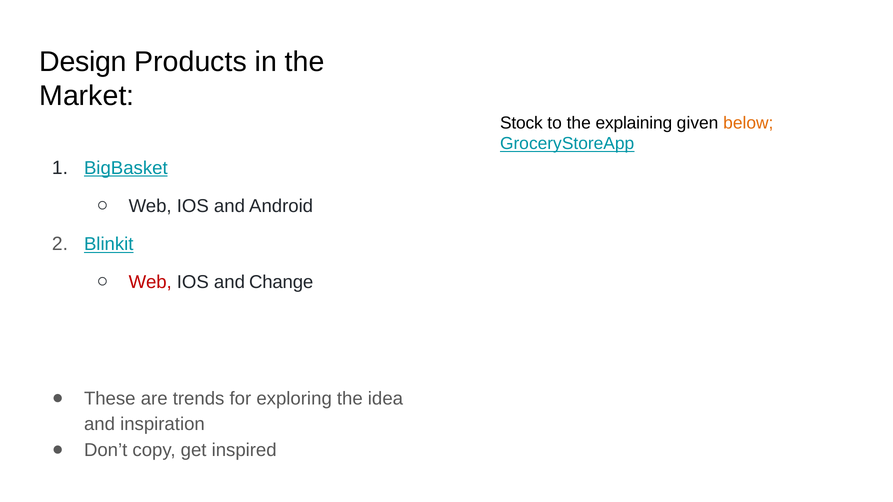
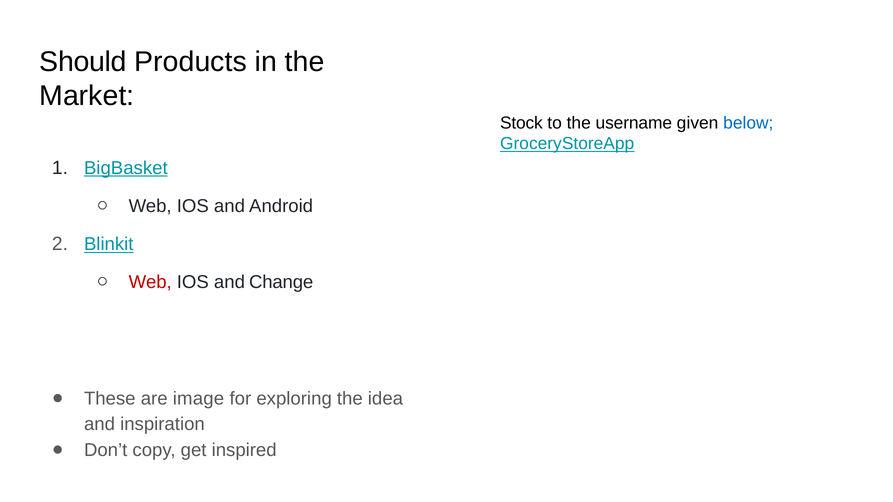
Design: Design -> Should (83, 62)
explaining: explaining -> username (634, 123)
below colour: orange -> blue (748, 123)
trends: trends -> image (198, 399)
